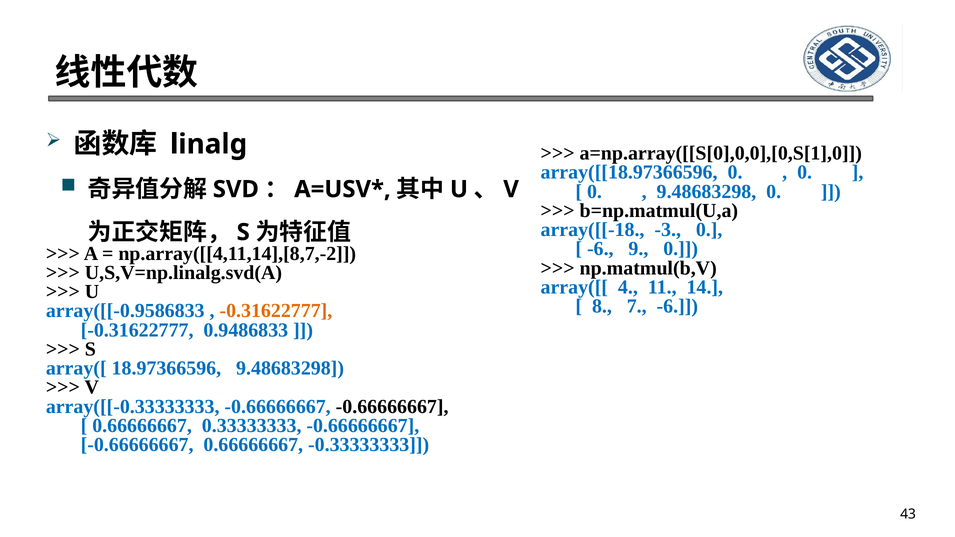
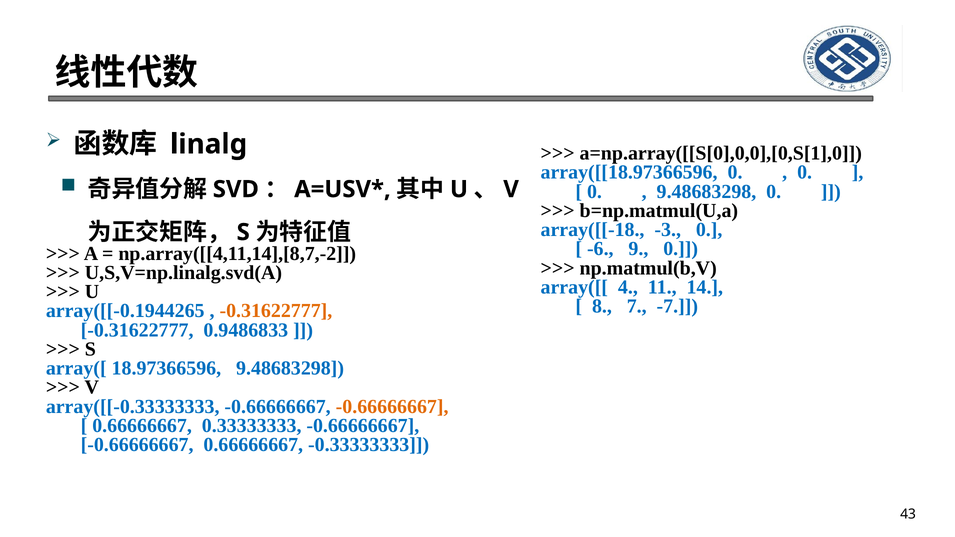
7 -6: -6 -> -7 (677, 306)
array([[-0.9586833: array([[-0.9586833 -> array([[-0.1944265 (125, 311)
-0.66666667 colour: black -> orange (392, 407)
